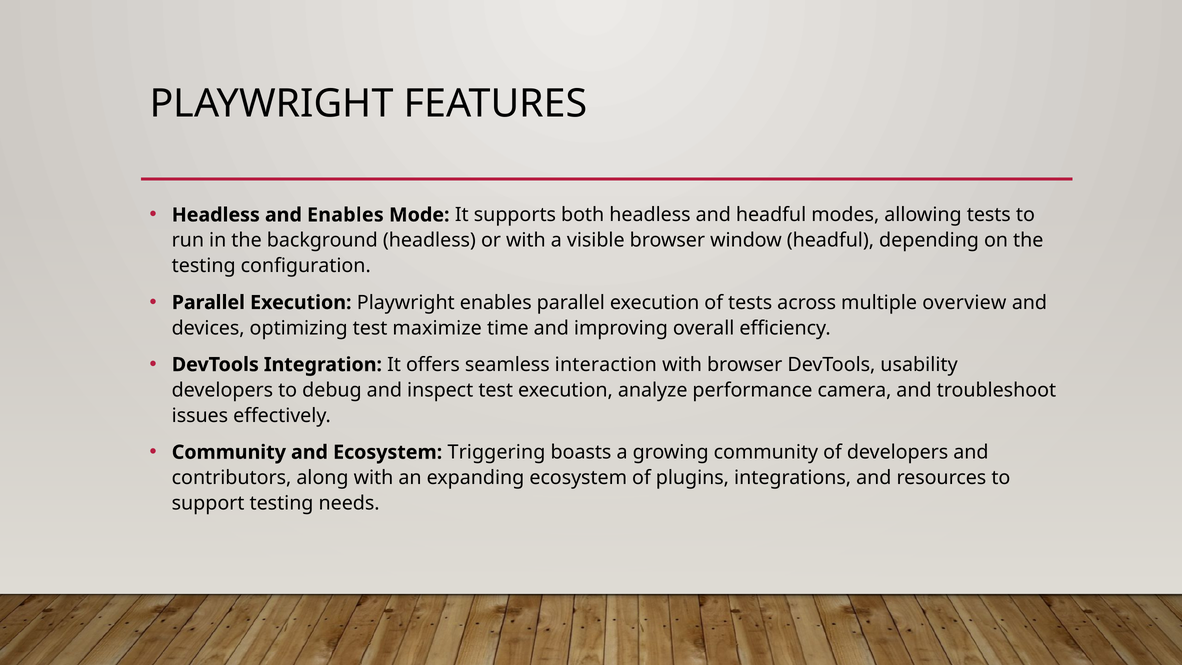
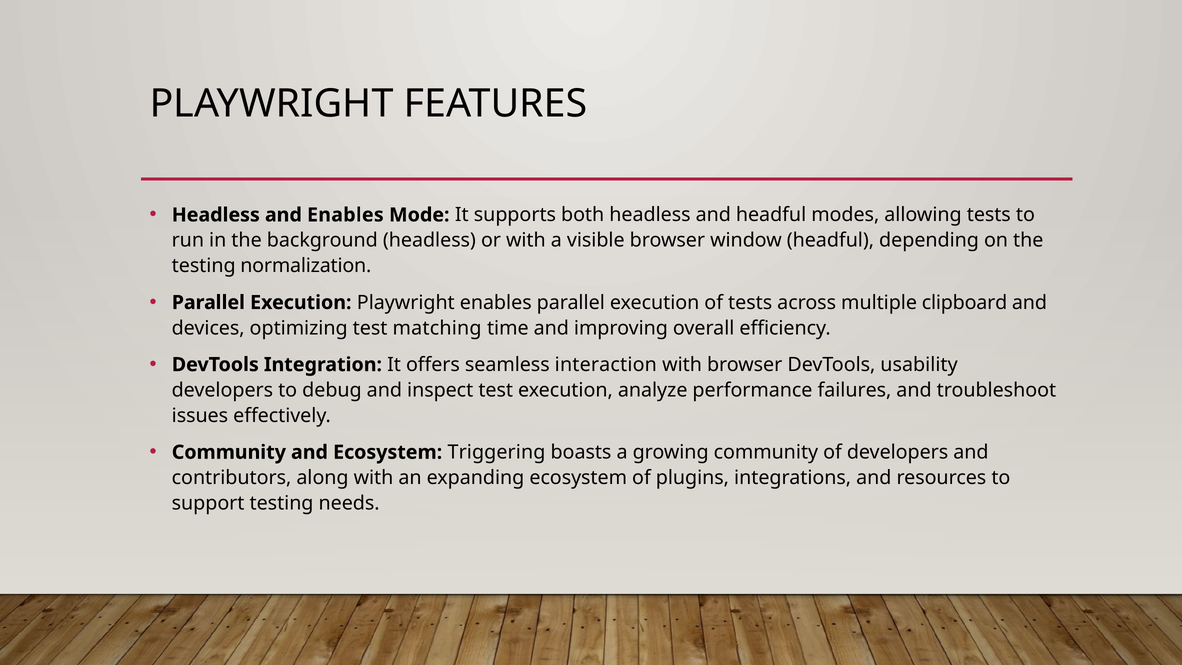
configuration: configuration -> normalization (306, 266)
overview: overview -> clipboard (965, 303)
maximize: maximize -> matching (437, 328)
camera: camera -> failures (854, 390)
